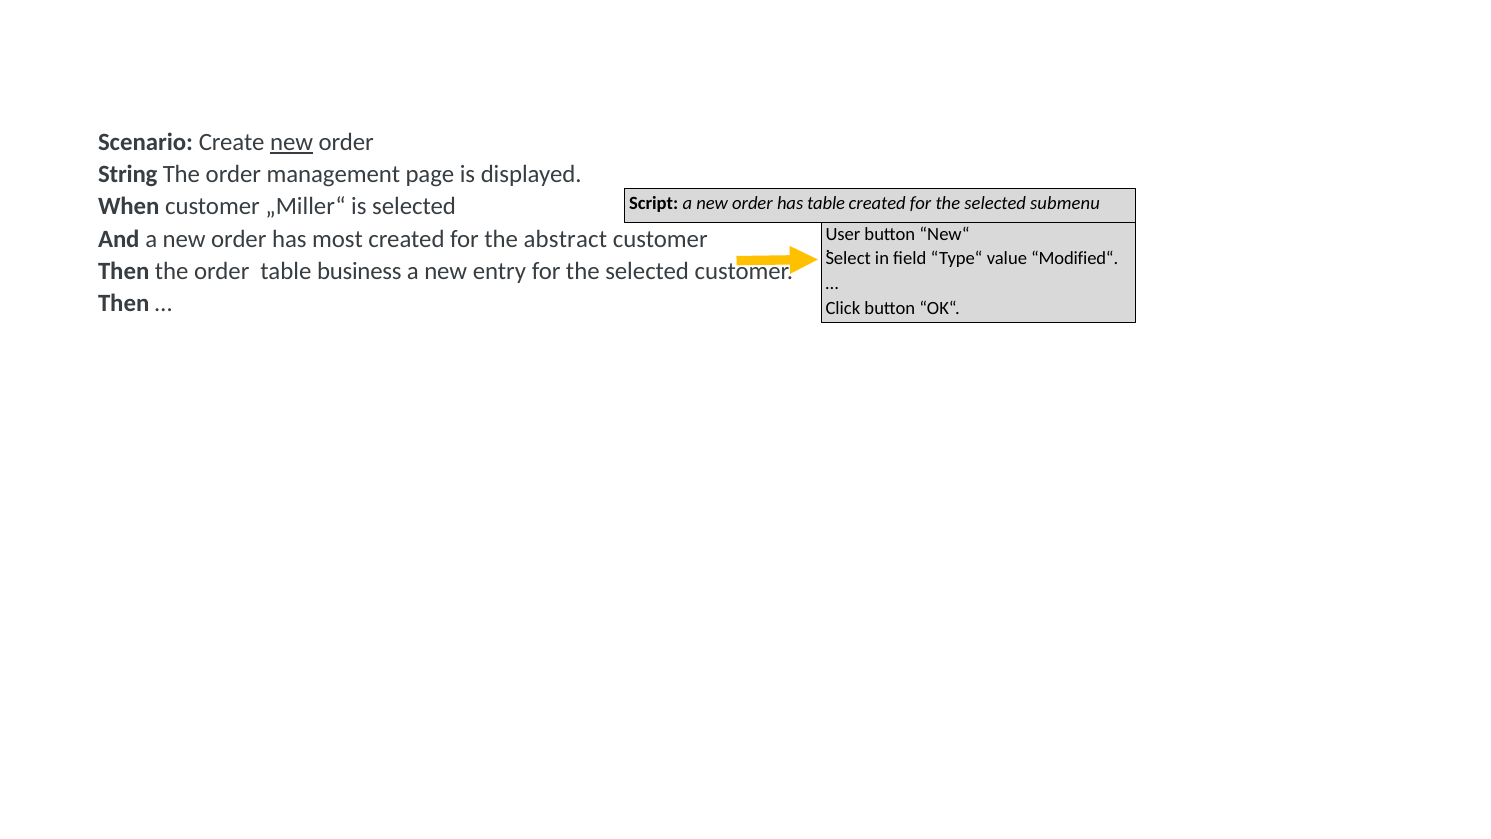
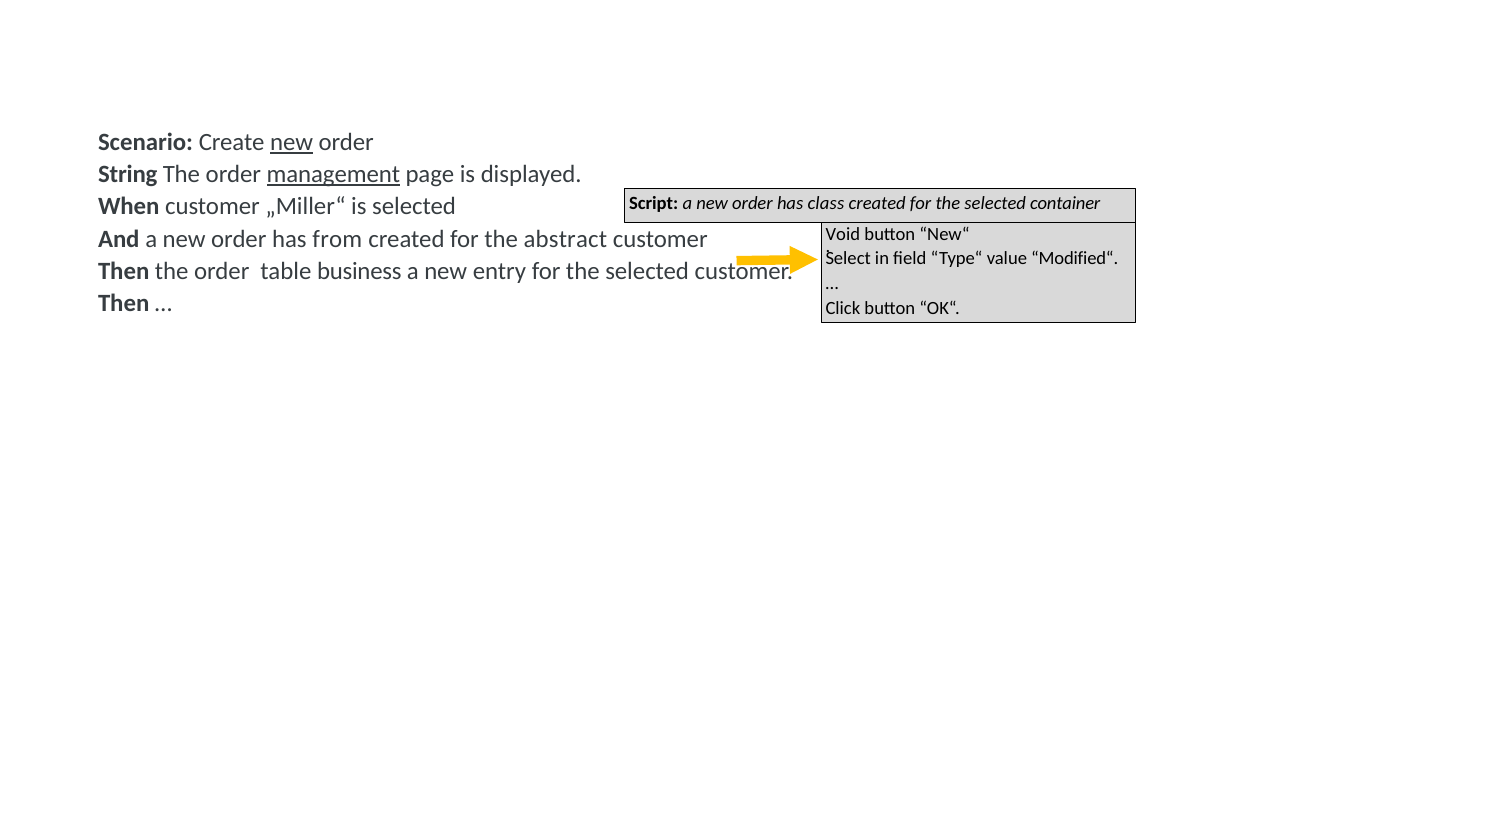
management underline: none -> present (333, 174)
has table: table -> class (826, 203)
submenu: submenu -> container (1065, 203)
User: User -> Void (843, 234)
most: most -> from (337, 239)
